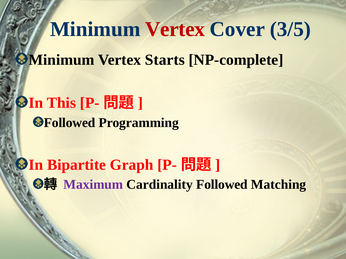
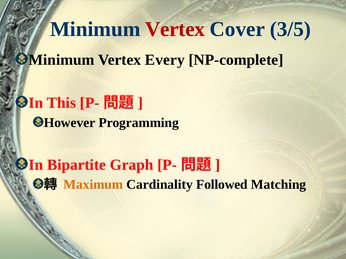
Starts: Starts -> Every (165, 60)
Followed: Followed -> However (70, 123)
Maximum colour: purple -> orange (93, 185)
